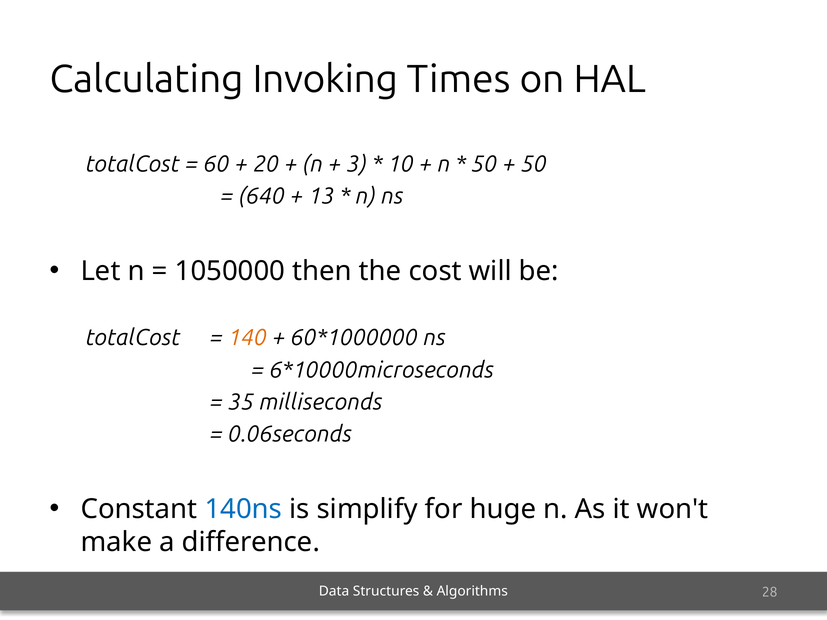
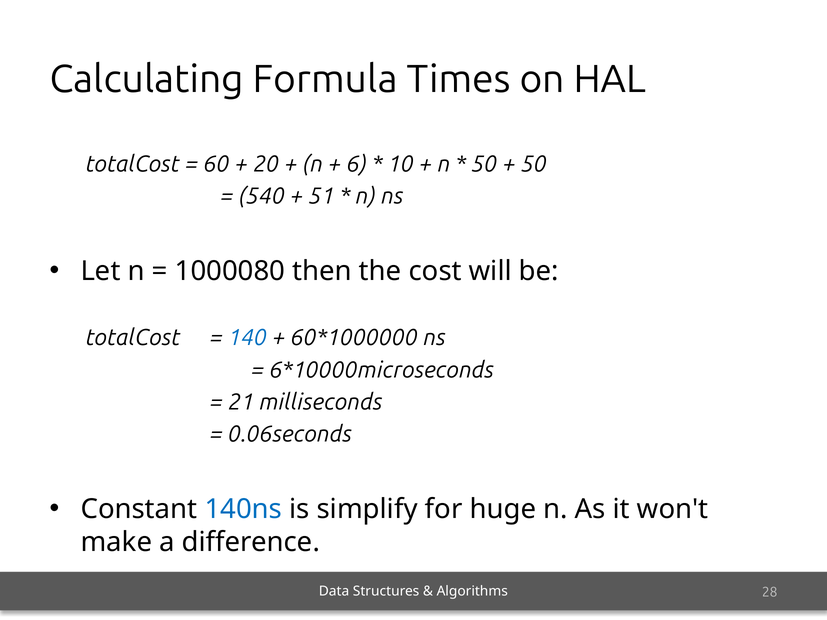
Invoking: Invoking -> Formula (325, 79)
3: 3 -> 6 (357, 164)
640: 640 -> 540 (262, 196)
13: 13 -> 51 (322, 196)
1050000: 1050000 -> 1000080 (230, 271)
140 colour: orange -> blue (248, 338)
35: 35 -> 21 (241, 402)
